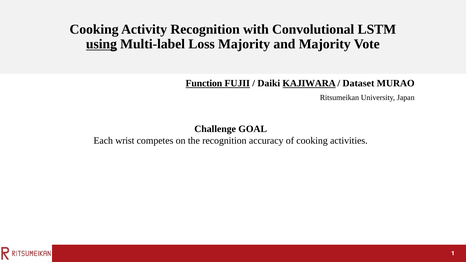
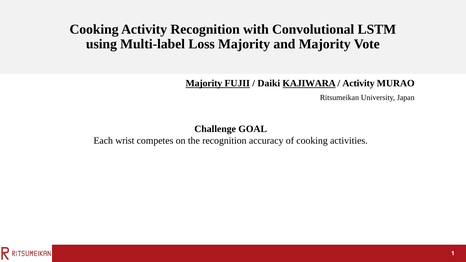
using underline: present -> none (101, 44)
Function: Function -> Majority (204, 83)
Dataset: Dataset -> Activity (359, 83)
